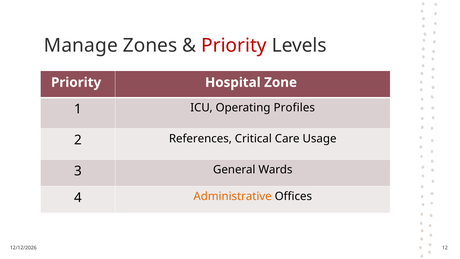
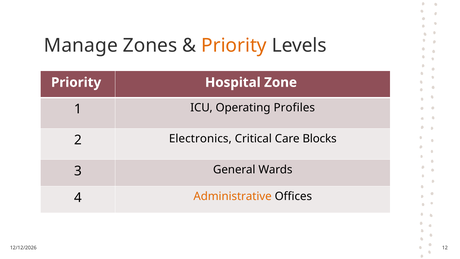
Priority colour: red -> orange (234, 45)
References: References -> Electronics (200, 139)
Usage: Usage -> Blocks (320, 139)
